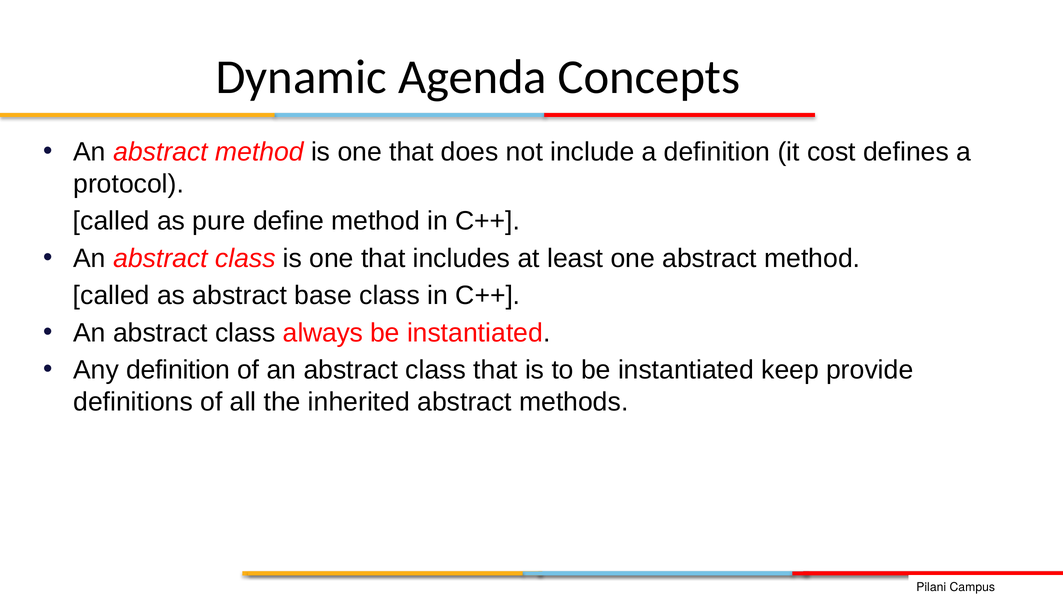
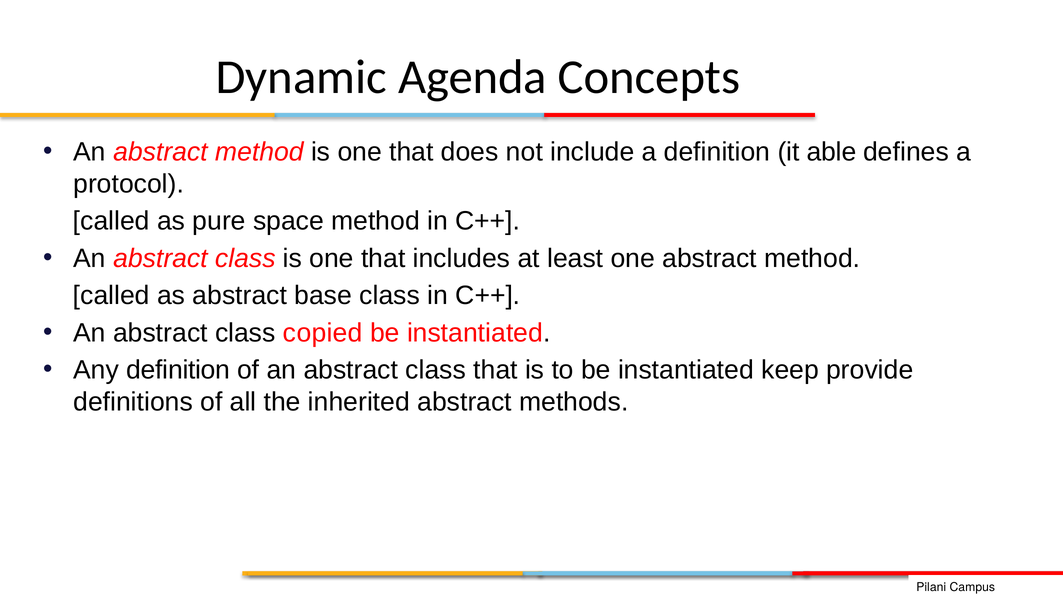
cost: cost -> able (832, 152)
define: define -> space (288, 221)
always: always -> copied (323, 333)
